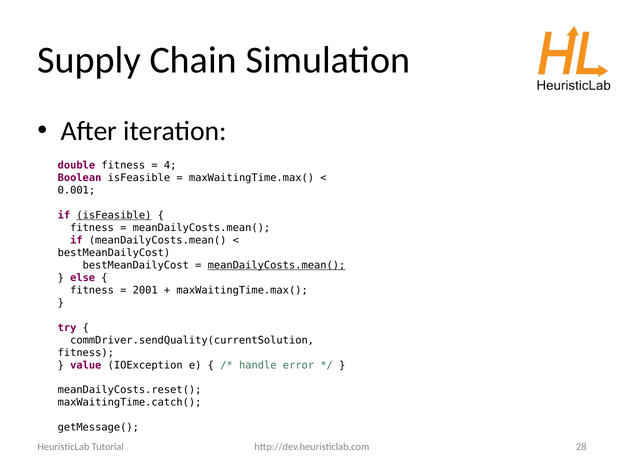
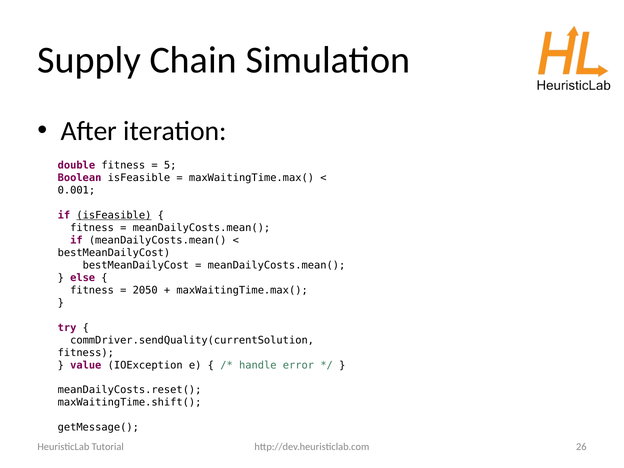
4: 4 -> 5 (170, 165)
meanDailyCosts.mean( underline: present -> none (276, 265)
2001: 2001 -> 2050 (145, 290)
maxWaitingTime.catch(: maxWaitingTime.catch( -> maxWaitingTime.shift( (130, 403)
28: 28 -> 26 (581, 447)
